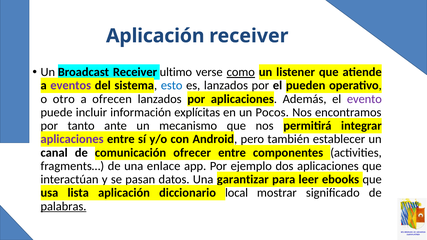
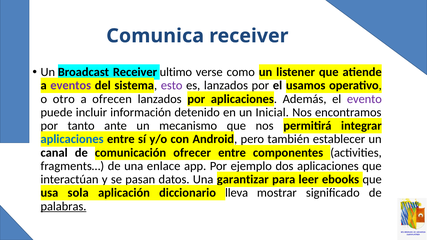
Aplicación: Aplicación -> Comunica (155, 36)
como underline: present -> none (241, 72)
esto colour: blue -> purple (172, 86)
pueden: pueden -> usamos (306, 86)
explícitas: explícitas -> detenido (197, 112)
Pocos: Pocos -> Inicial (272, 112)
aplicaciones colour: purple -> blue (72, 139)
lista: lista -> sola (78, 193)
local: local -> lleva (237, 193)
